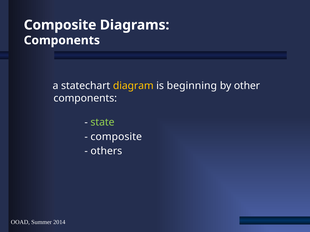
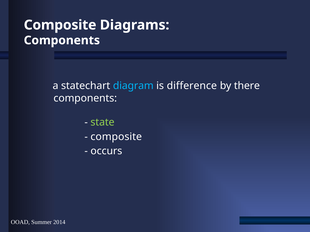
diagram colour: yellow -> light blue (133, 86)
beginning: beginning -> difference (192, 86)
other: other -> there (247, 86)
others: others -> occurs (106, 151)
